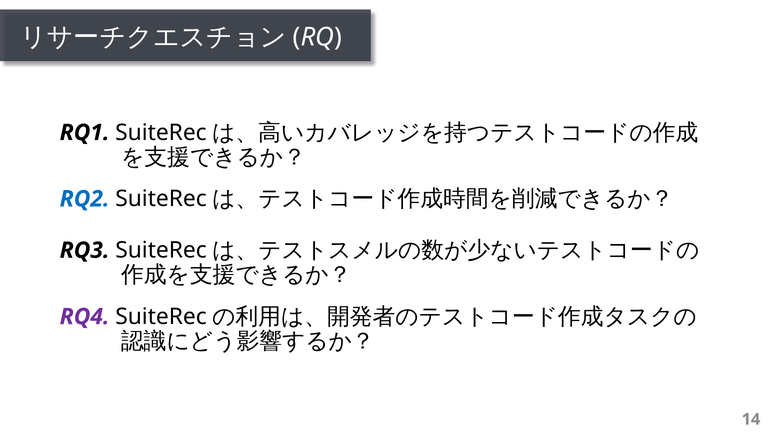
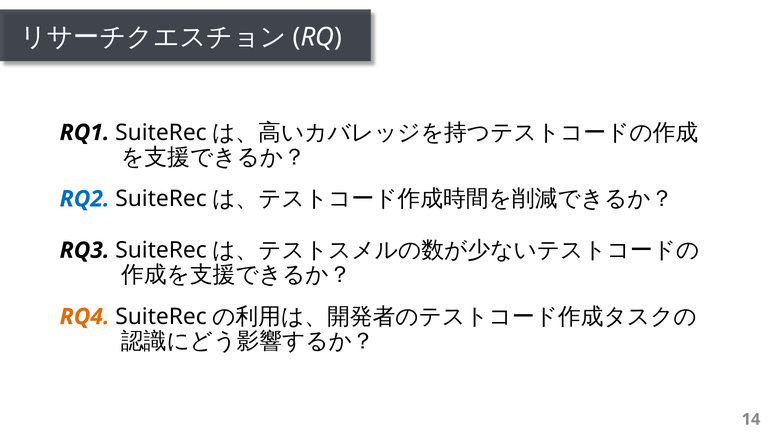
RQ4 colour: purple -> orange (85, 317)
